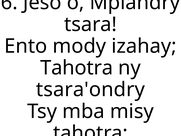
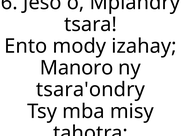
Tahotra: Tahotra -> Manoro (77, 68)
